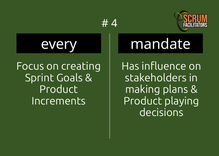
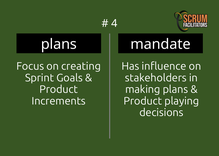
every: every -> plans (59, 44)
